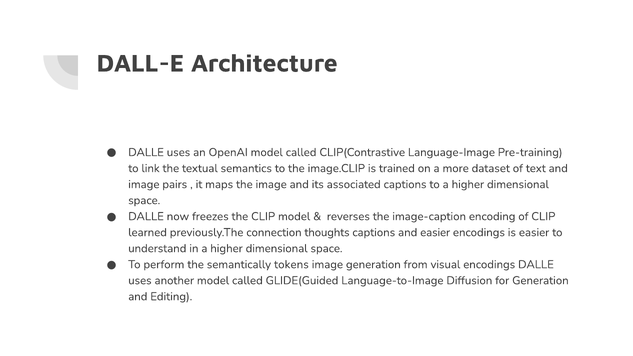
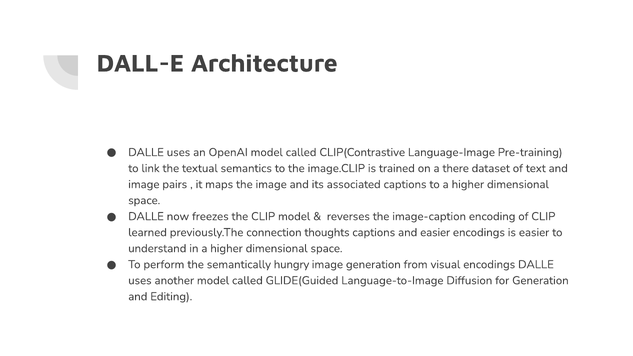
more: more -> there (456, 168)
tokens: tokens -> hungry (292, 265)
